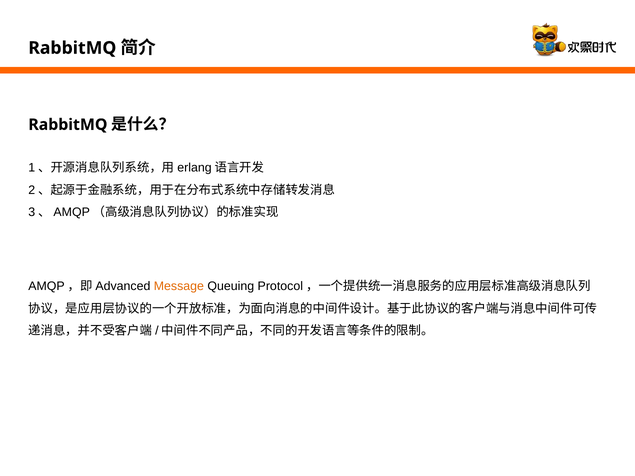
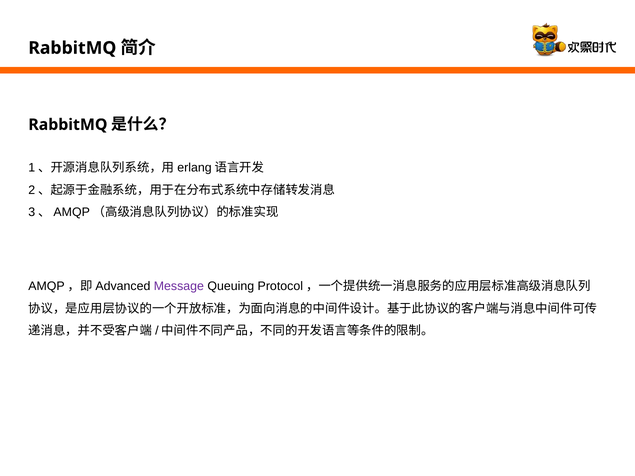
Message colour: orange -> purple (179, 286)
